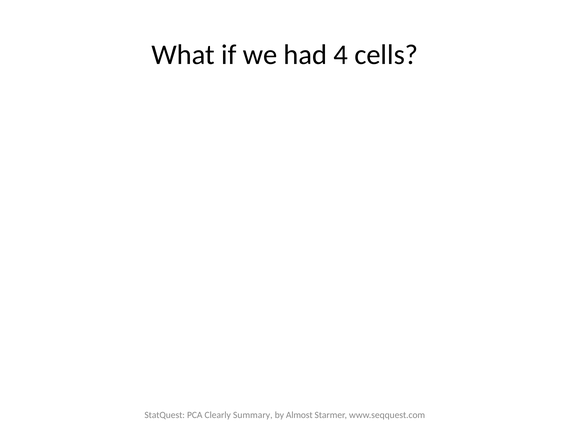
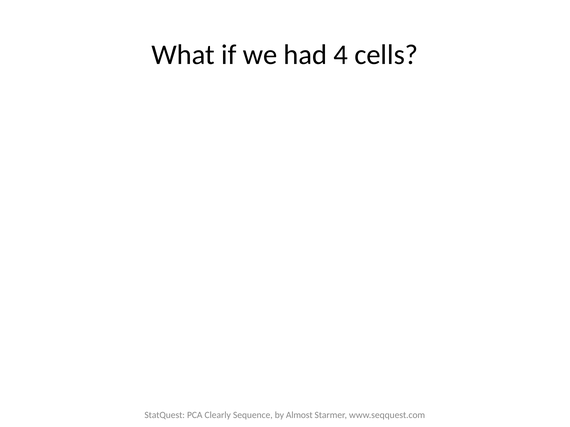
Summary: Summary -> Sequence (253, 416)
